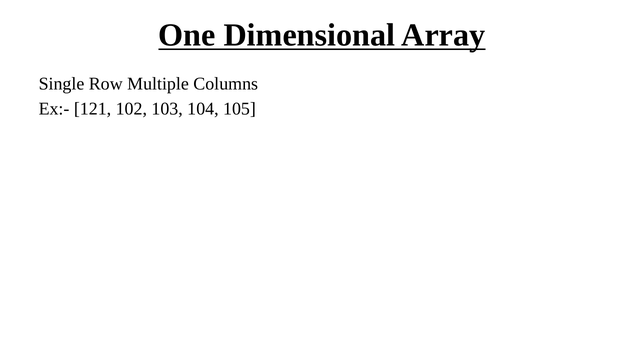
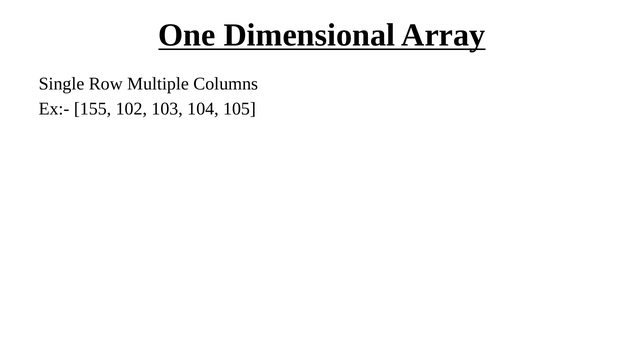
121: 121 -> 155 (93, 109)
